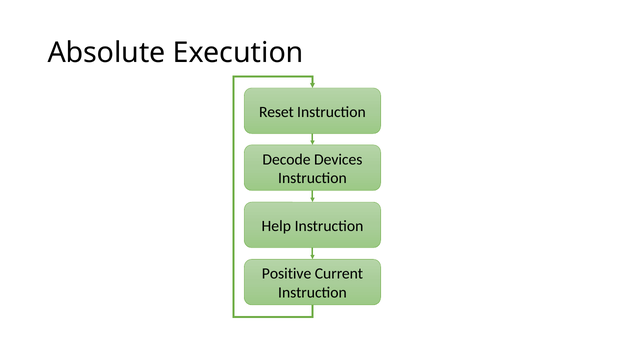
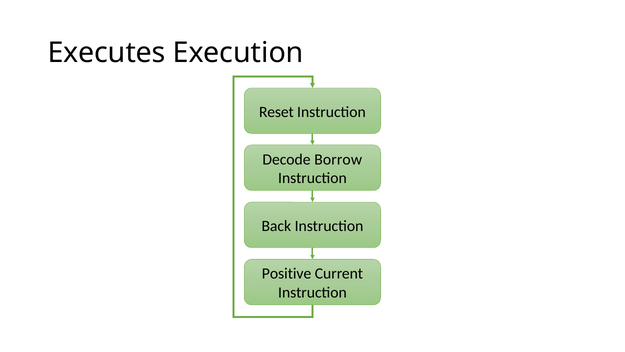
Absolute: Absolute -> Executes (107, 53)
Devices: Devices -> Borrow (338, 159)
Help: Help -> Back (276, 226)
